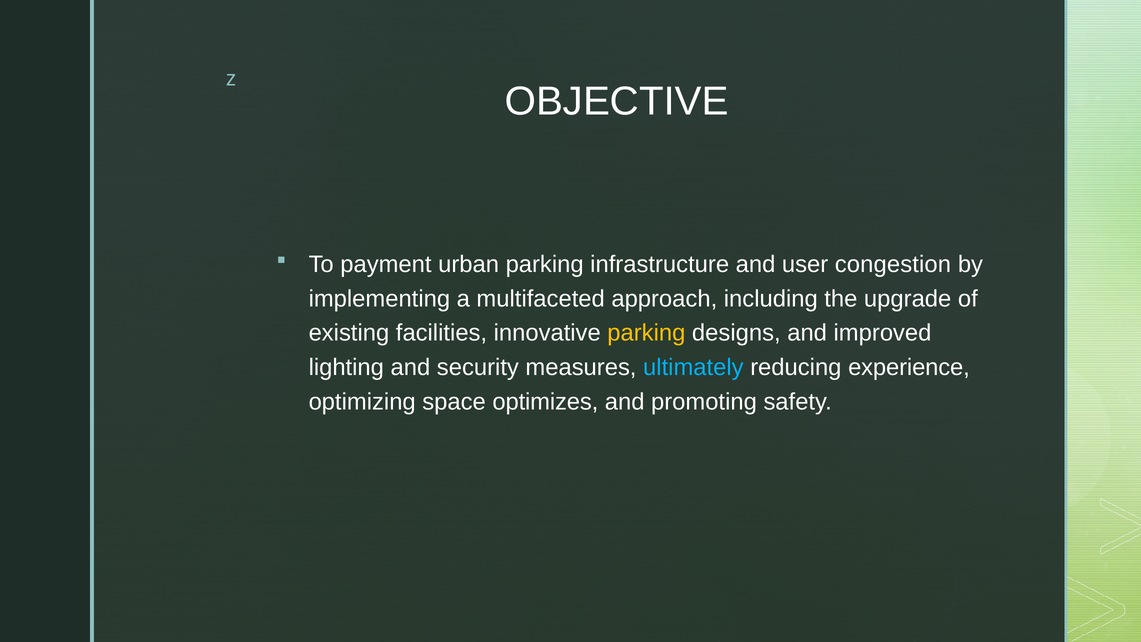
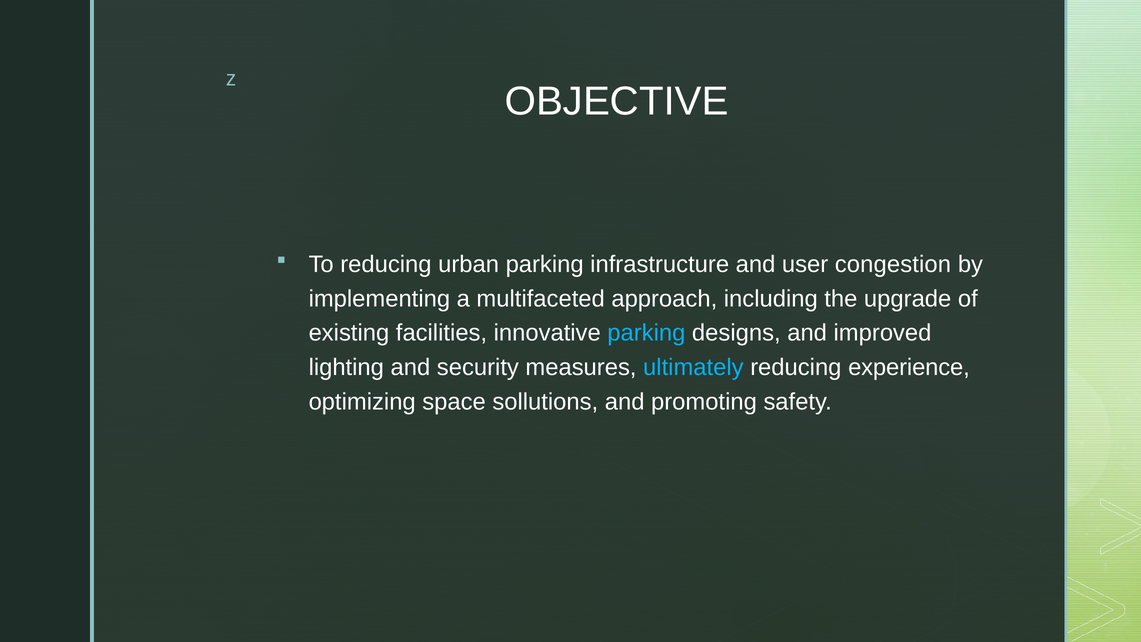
To payment: payment -> reducing (386, 265)
parking colour: yellow -> light blue (646, 333)
optimizes: optimizes -> sollutions (545, 402)
